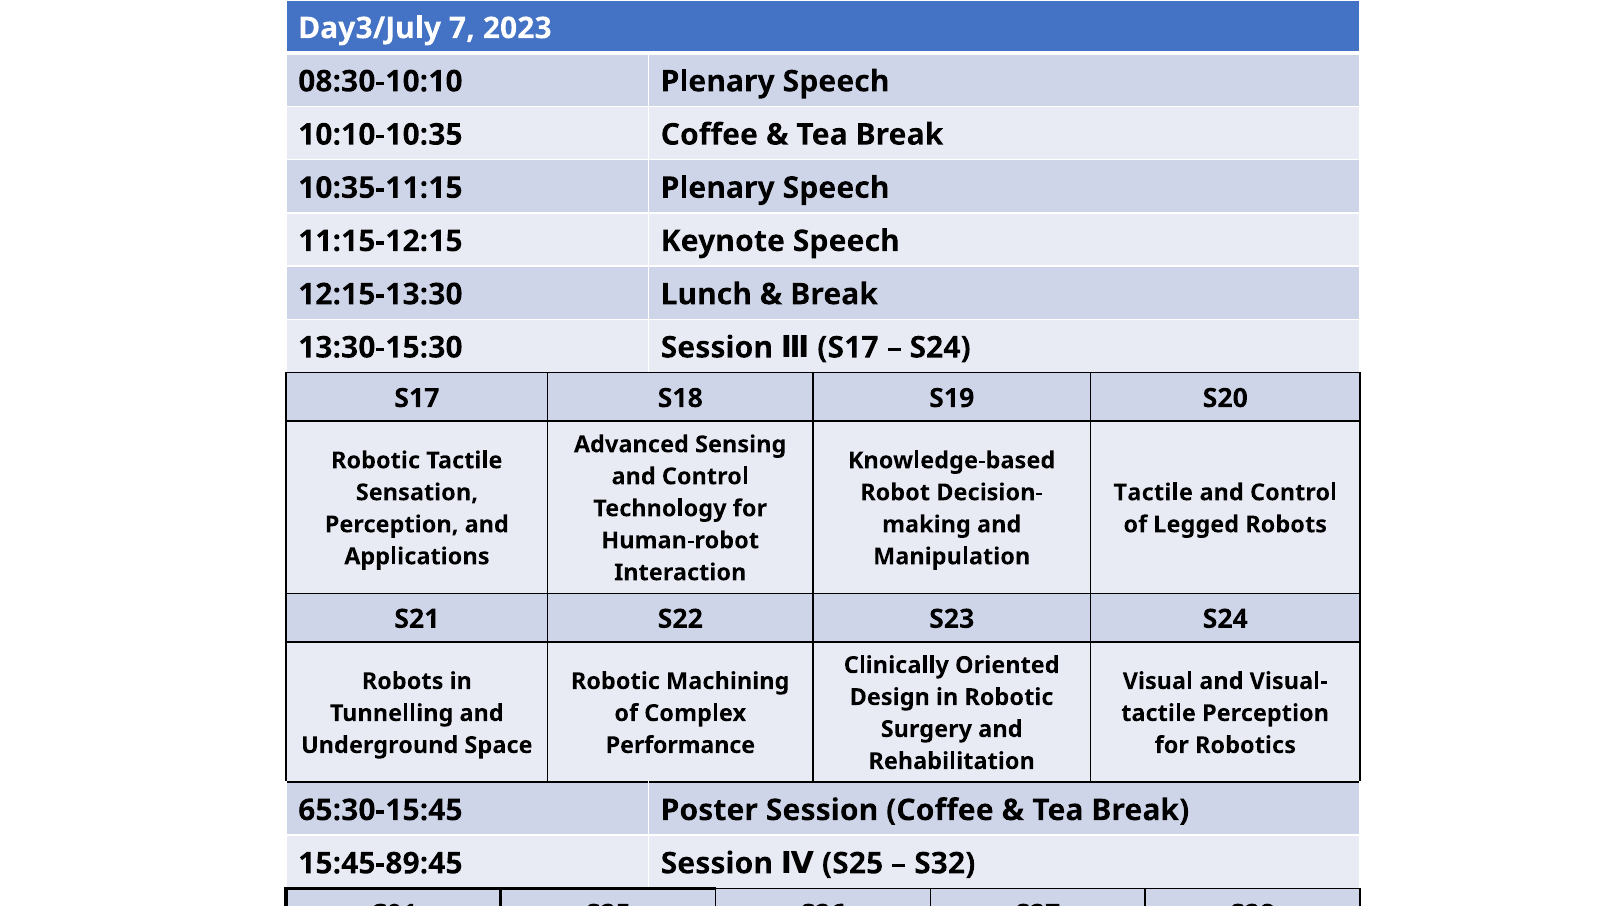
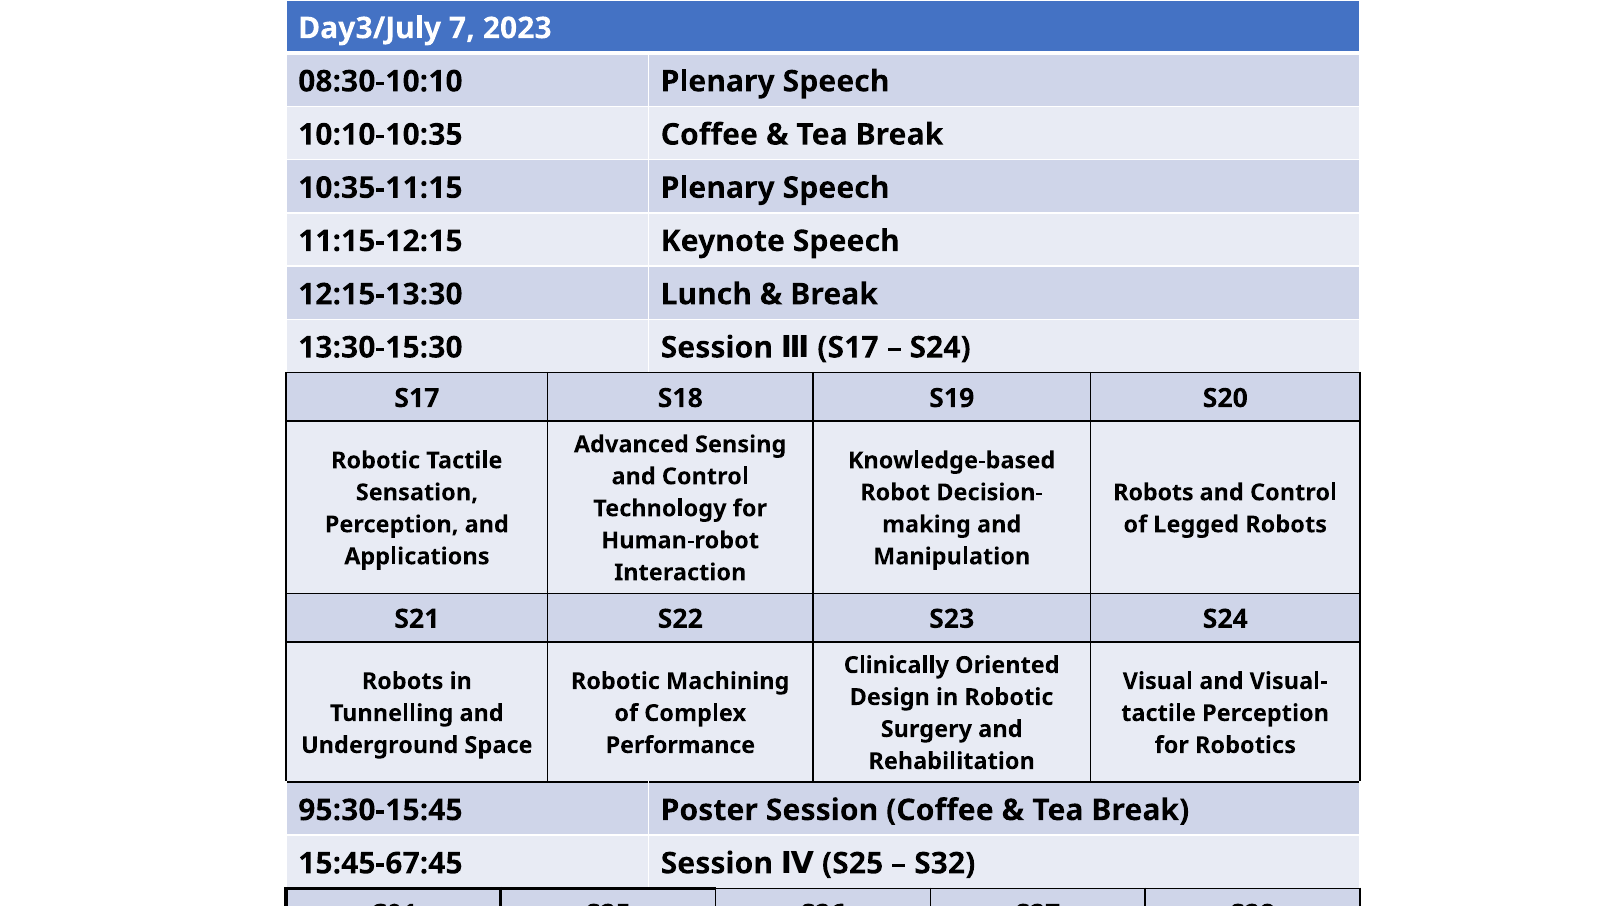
Tactile: Tactile -> Robots (1153, 493)
65:30-15:45: 65:30-15:45 -> 95:30-15:45 (380, 810)
15:45-89:45: 15:45-89:45 -> 15:45-67:45 (380, 864)
